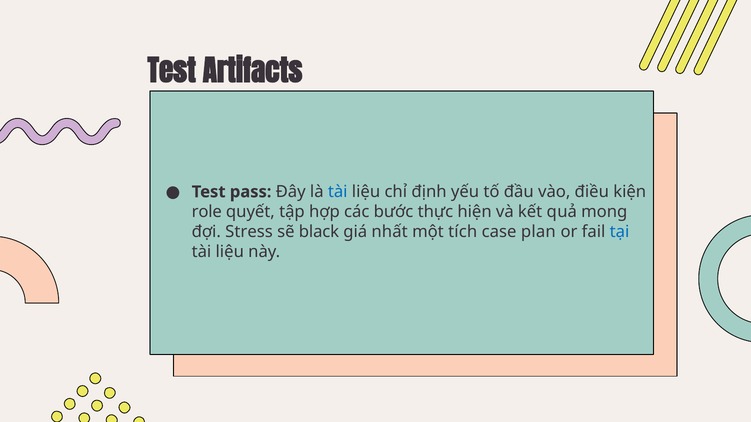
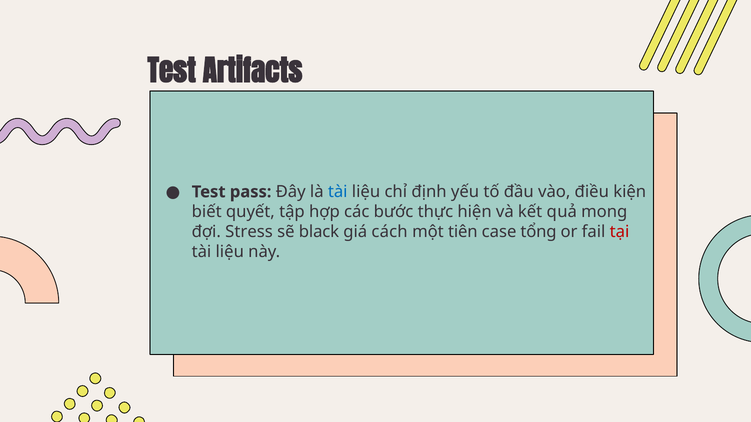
role: role -> biết (207, 212)
nhất: nhất -> cách (390, 232)
tích: tích -> tiên (463, 232)
plan: plan -> tổng (539, 232)
tại colour: blue -> red (619, 232)
